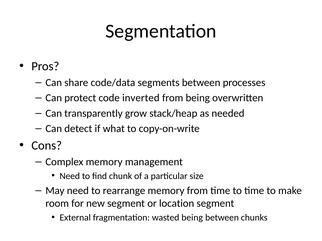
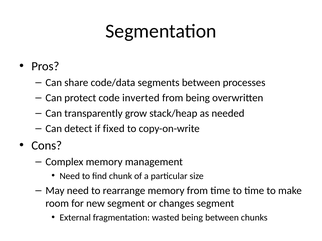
what: what -> fixed (114, 129)
location: location -> changes (177, 204)
